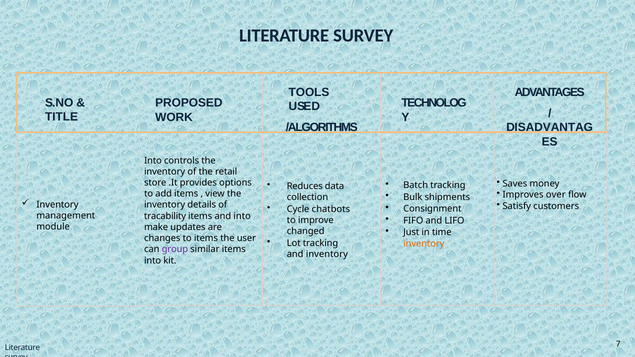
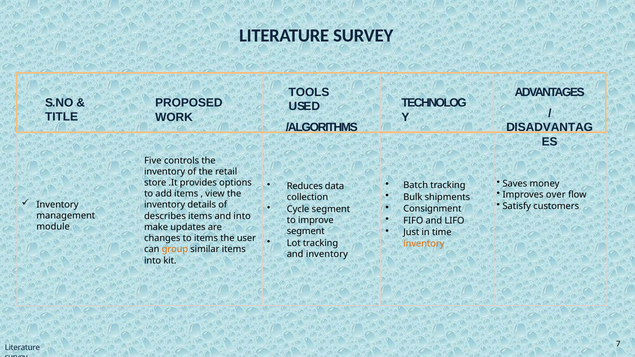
Into: Into -> Five (153, 161)
Cycle chatbots: chatbots -> segment (331, 209)
tracability: tracability -> describes (165, 216)
changed: changed -> segment (306, 231)
group colour: purple -> orange (175, 249)
